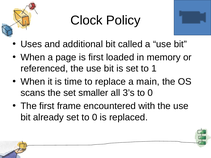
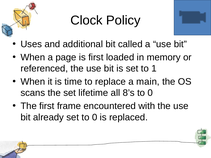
smaller: smaller -> lifetime (93, 93)
3’s: 3’s -> 8’s (129, 93)
